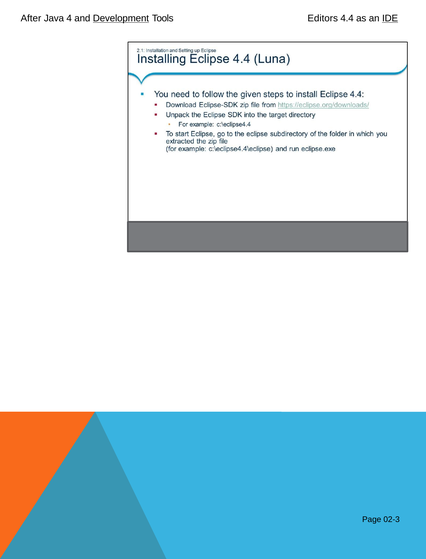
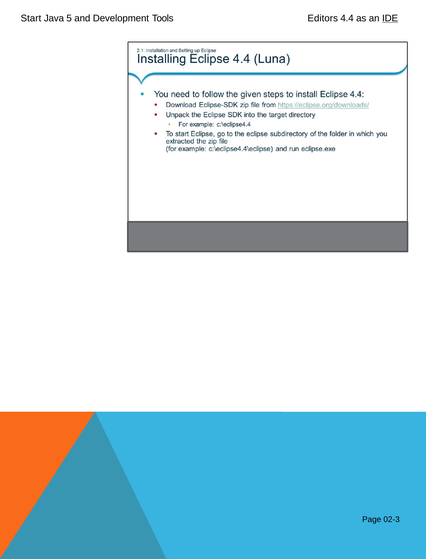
After: After -> Start (31, 18)
4: 4 -> 5 (69, 18)
Development underline: present -> none (121, 18)
